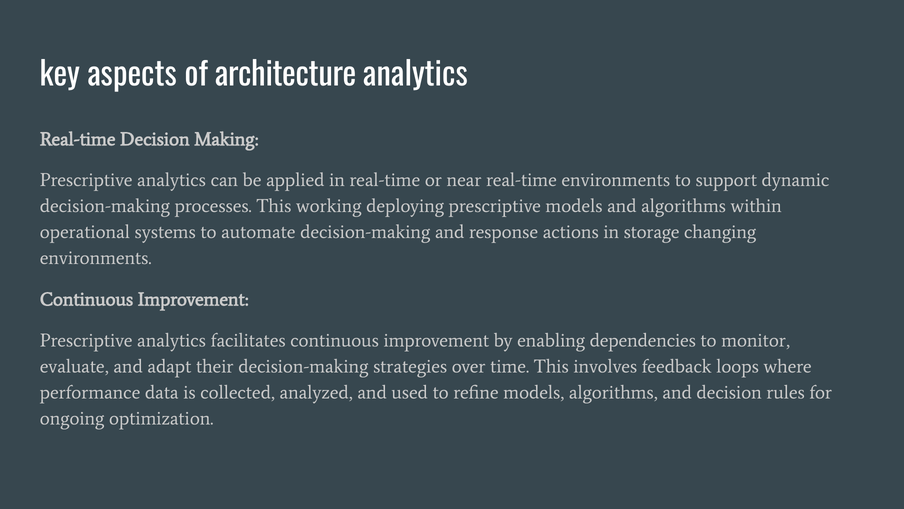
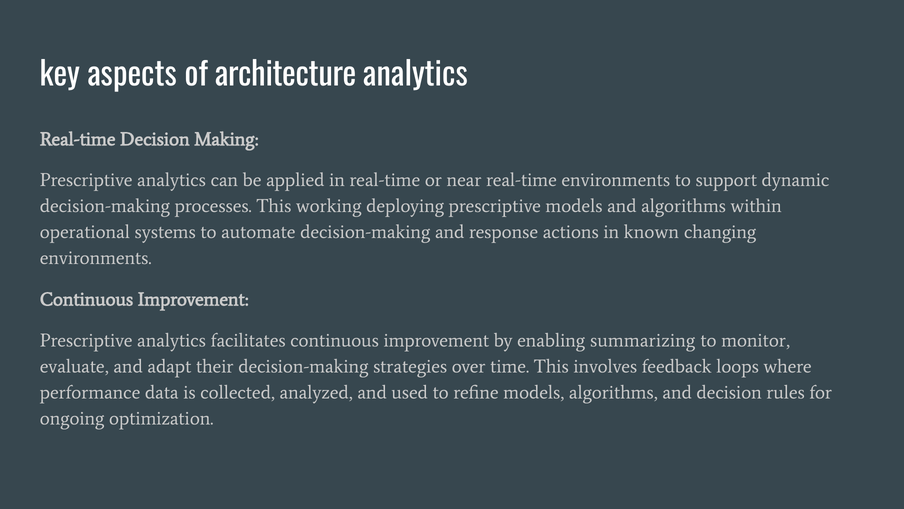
storage: storage -> known (651, 232)
dependencies: dependencies -> summarizing (643, 340)
